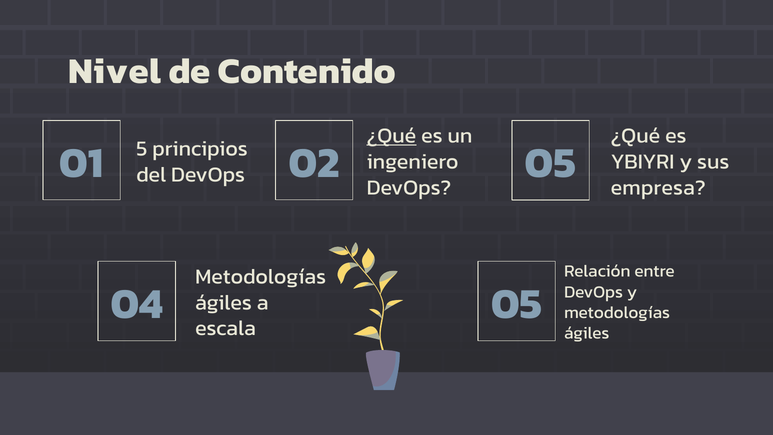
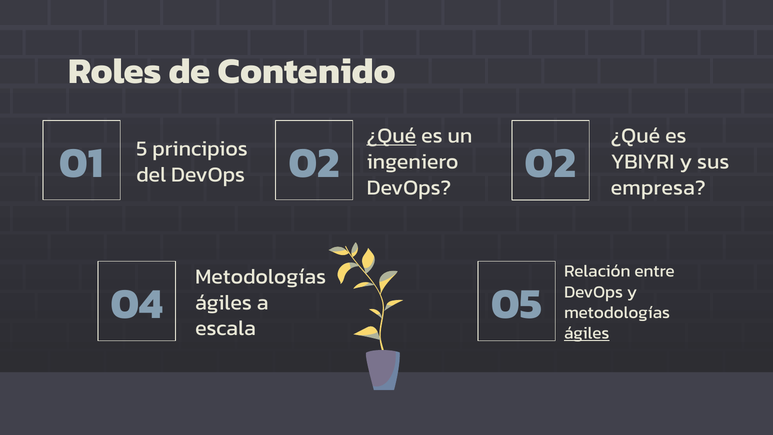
Nivel: Nivel -> Roles (115, 71)
DevOps 05: 05 -> 02 (551, 163)
ágiles underline: none -> present (587, 333)
